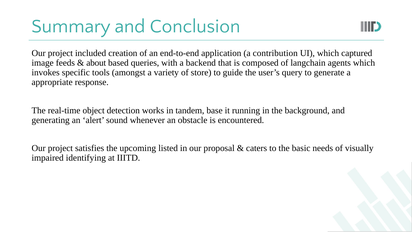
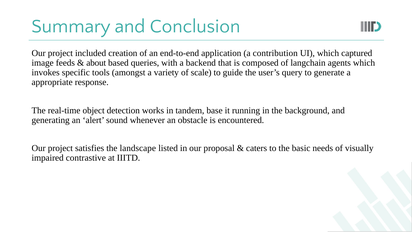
store: store -> scale (201, 72)
upcoming: upcoming -> landscape (138, 148)
identifying: identifying -> contrastive (86, 158)
